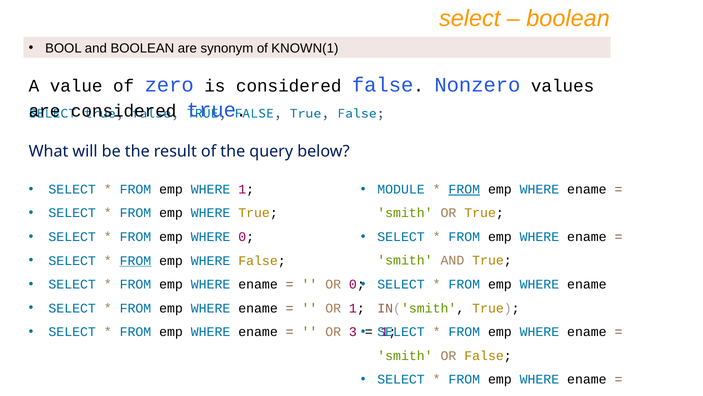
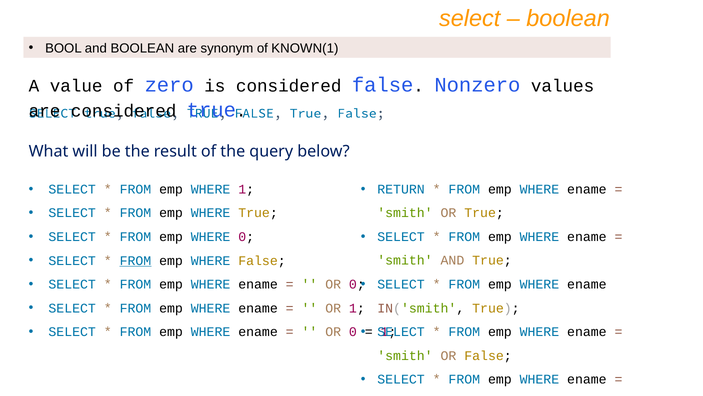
MODULE: MODULE -> RETURN (401, 189)
FROM underline: present -> none (464, 189)
3: 3 -> 0 (353, 331)
